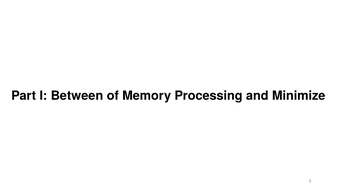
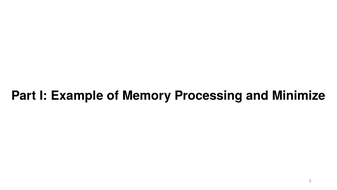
Between: Between -> Example (77, 96)
